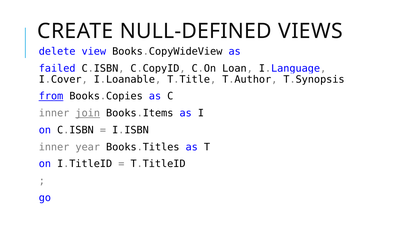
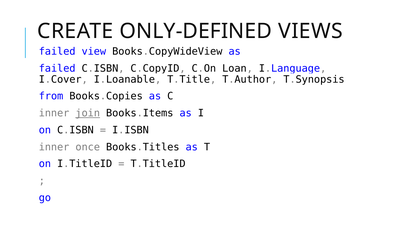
NULL-DEFINED: NULL-DEFINED -> ONLY-DEFINED (196, 31)
delete: delete -> failed (57, 51)
from underline: present -> none (51, 96)
year: year -> once (88, 147)
